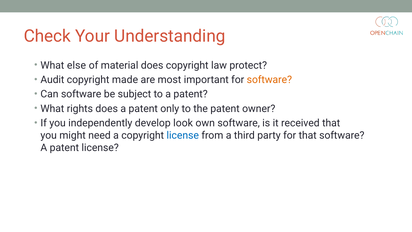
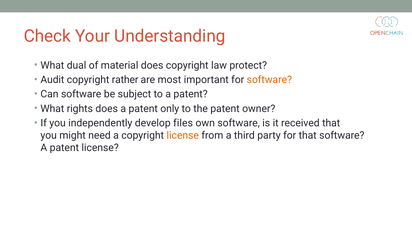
else: else -> dual (77, 65)
made: made -> rather (125, 80)
look: look -> files (183, 123)
license colour: blue -> orange (183, 135)
